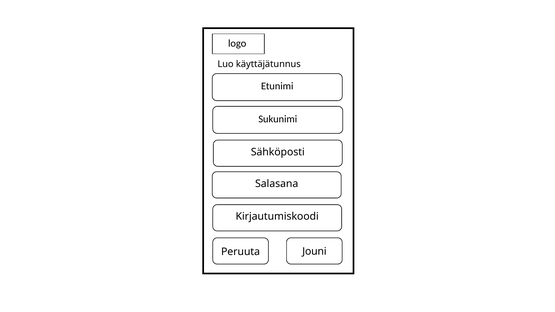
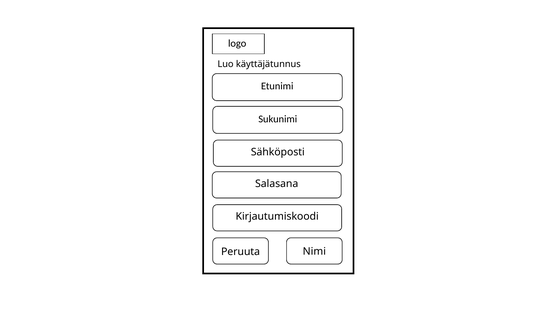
Jouni: Jouni -> Nimi (314, 252)
